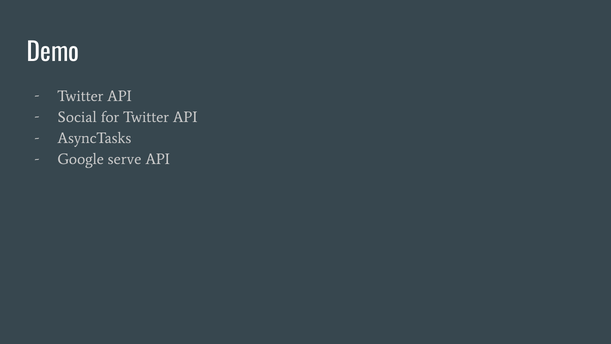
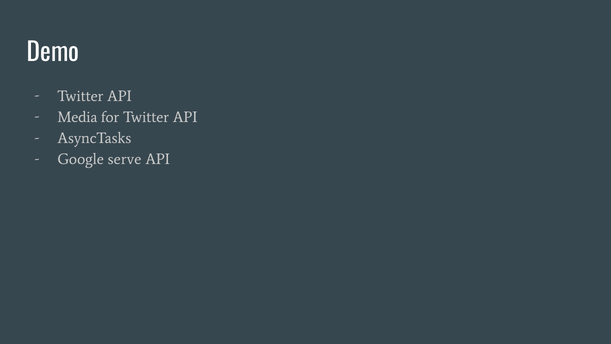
Social: Social -> Media (77, 117)
